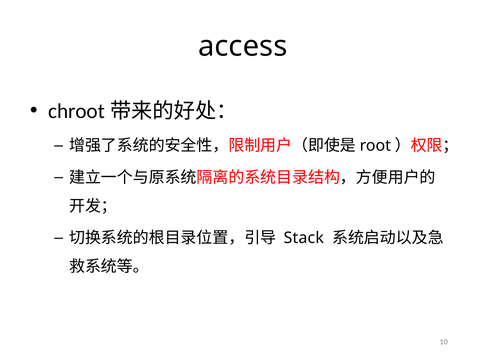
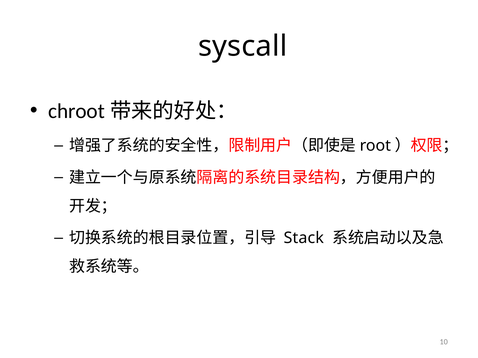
access: access -> syscall (243, 46)
